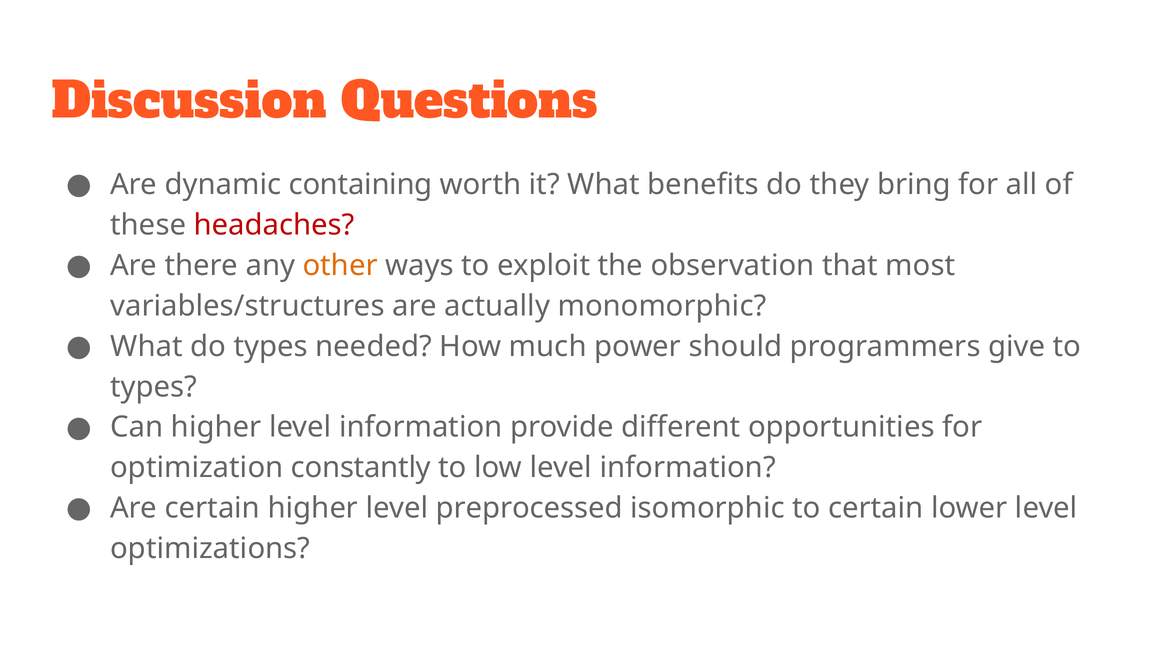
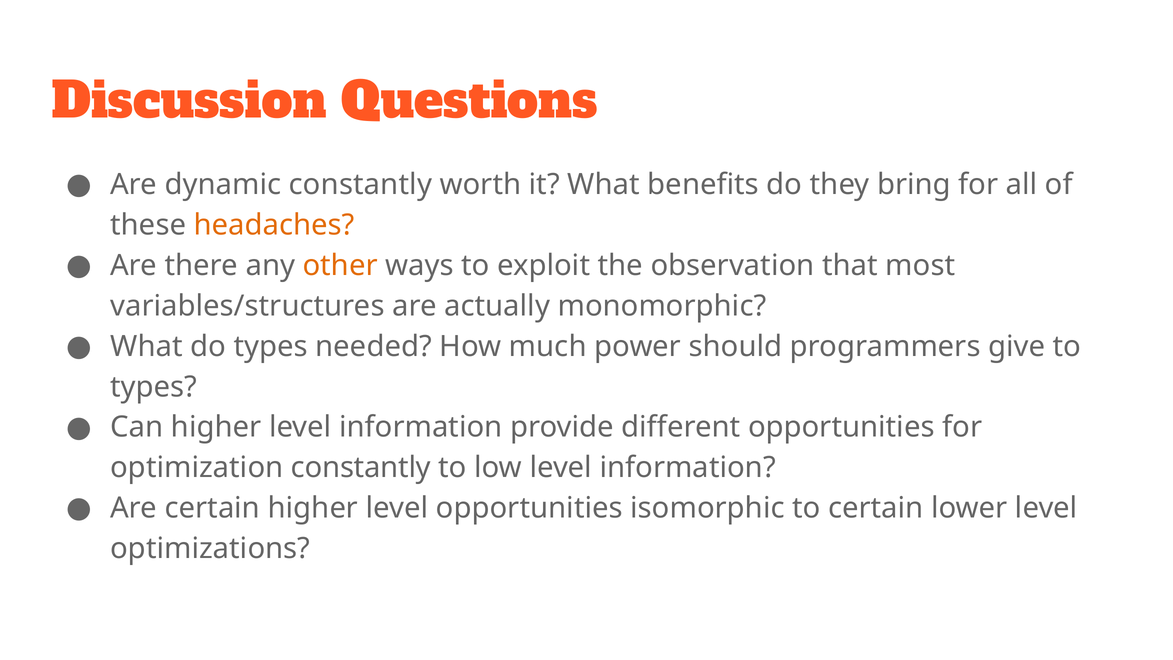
dynamic containing: containing -> constantly (360, 184)
headaches colour: red -> orange (274, 225)
level preprocessed: preprocessed -> opportunities (529, 508)
